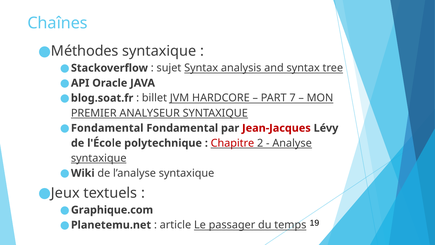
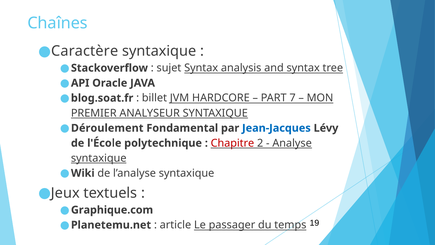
Méthodes: Méthodes -> Caractère (85, 51)
Fondamental: Fondamental -> Déroulement (107, 128)
Jean-Jacques colour: red -> blue (276, 128)
